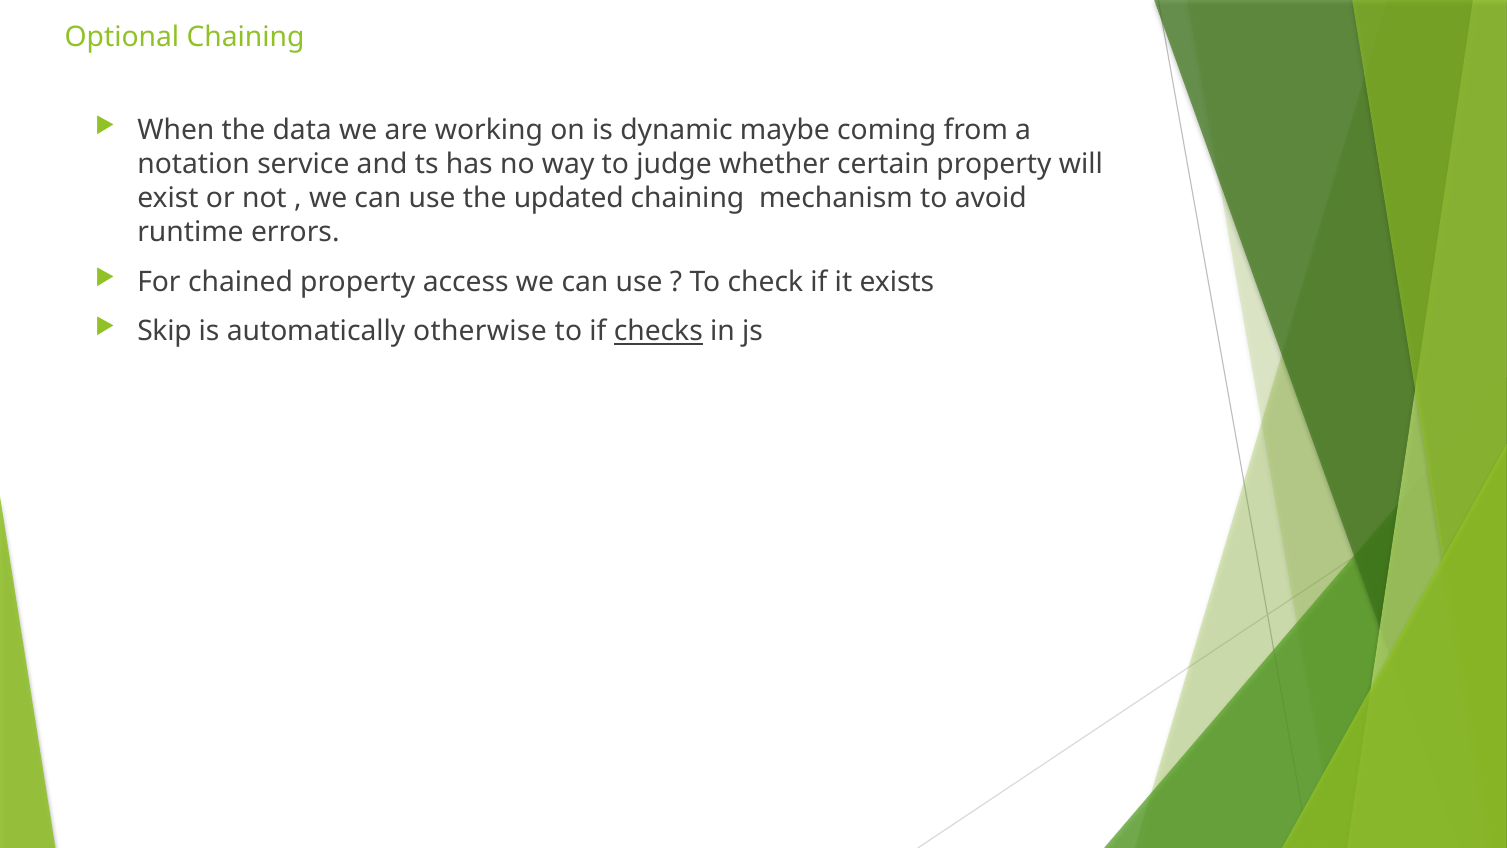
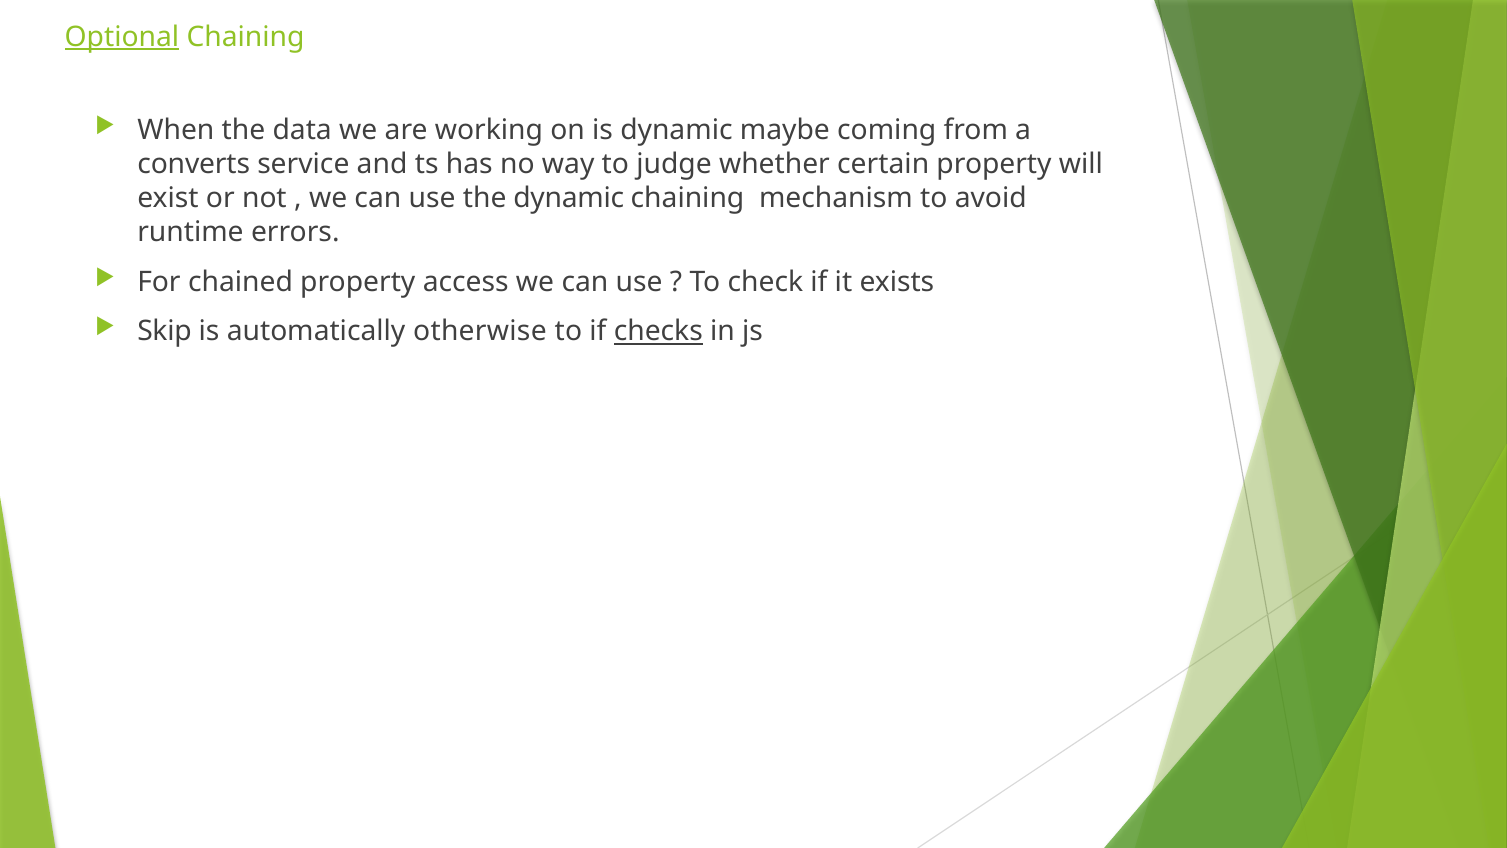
Optional underline: none -> present (122, 37)
notation: notation -> converts (194, 164)
the updated: updated -> dynamic (569, 198)
